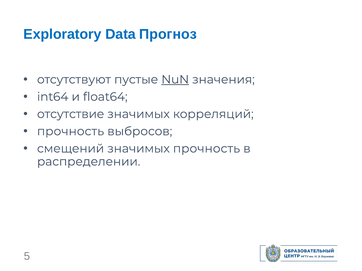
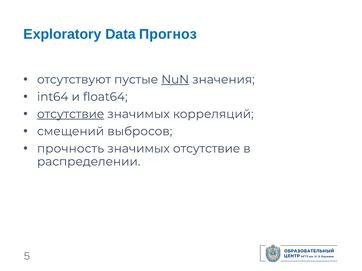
отсутствие underline: none -> present (71, 114)
прочность: прочность -> смещений (71, 131)
смещений: смещений -> прочность (71, 148)
значимых прочность: прочность -> отсутствие (207, 148)
